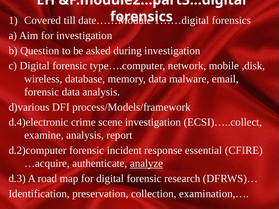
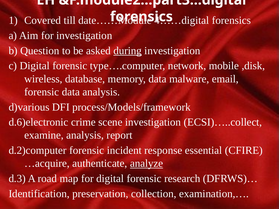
1……digital: 1……digital -> 4……digital (182, 20)
during underline: none -> present (128, 51)
d.4)electronic: d.4)electronic -> d.6)electronic (38, 122)
